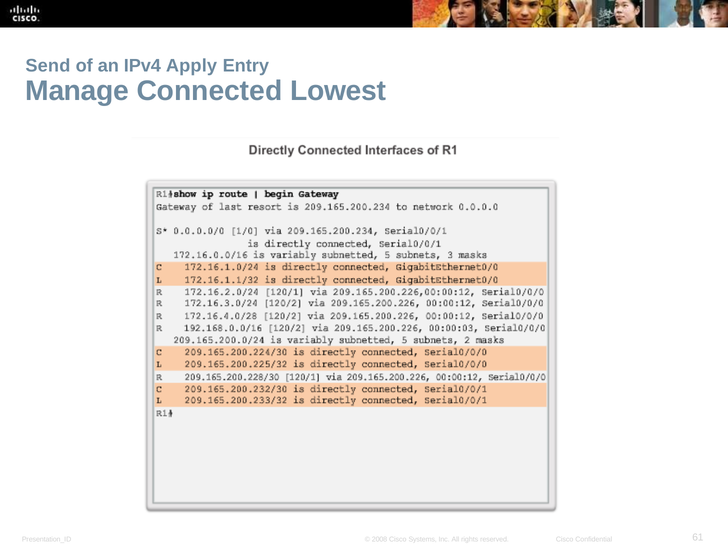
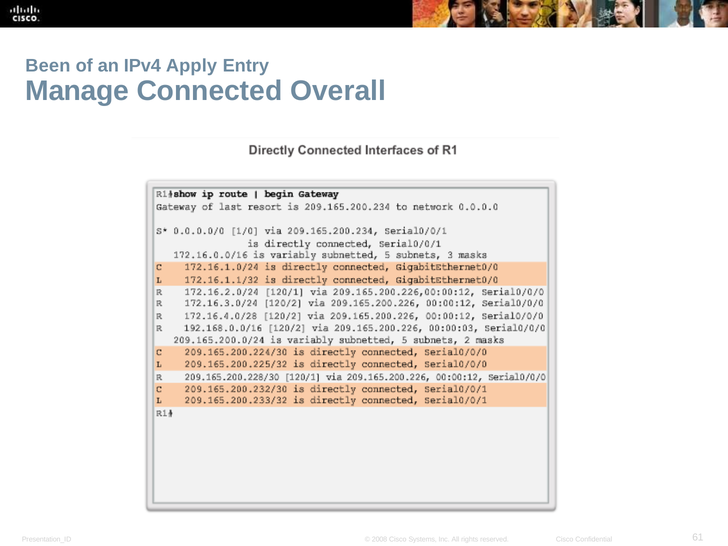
Send: Send -> Been (48, 66)
Lowest: Lowest -> Overall (338, 91)
